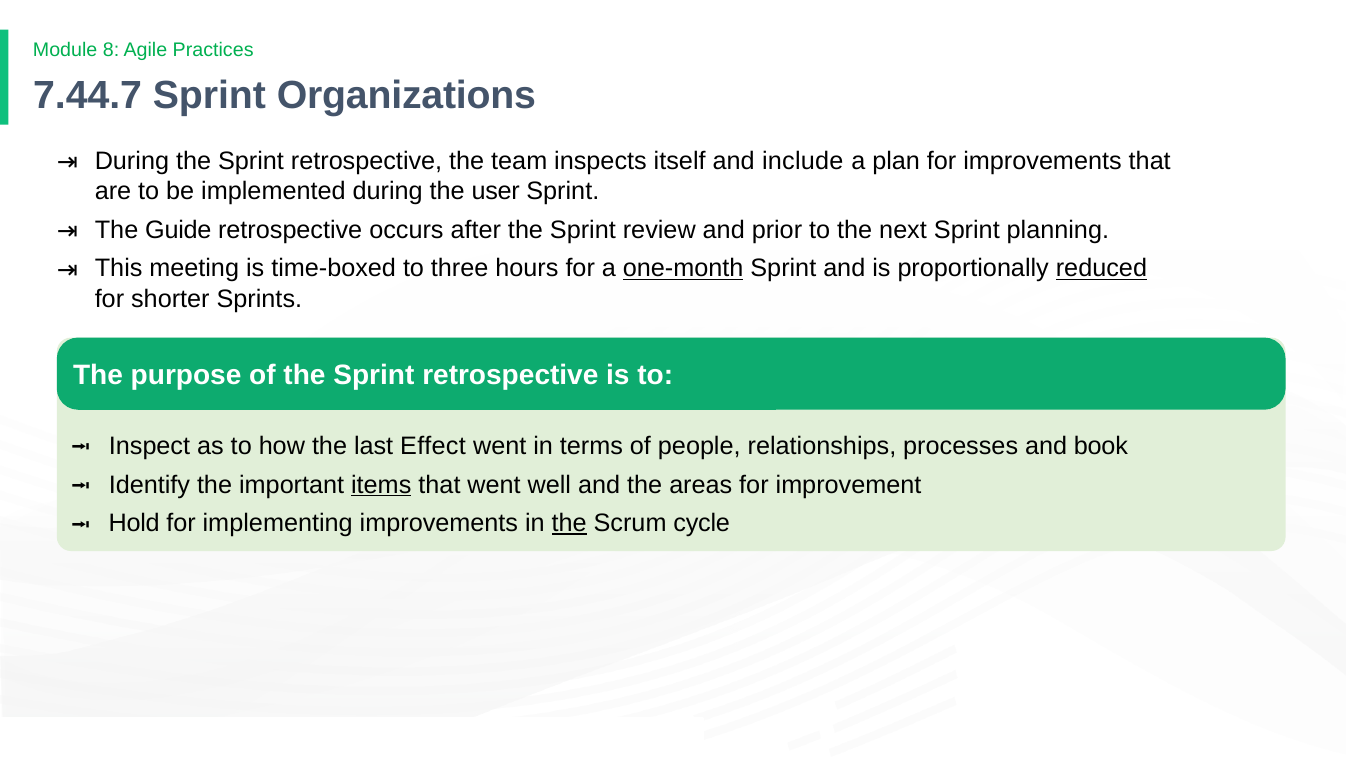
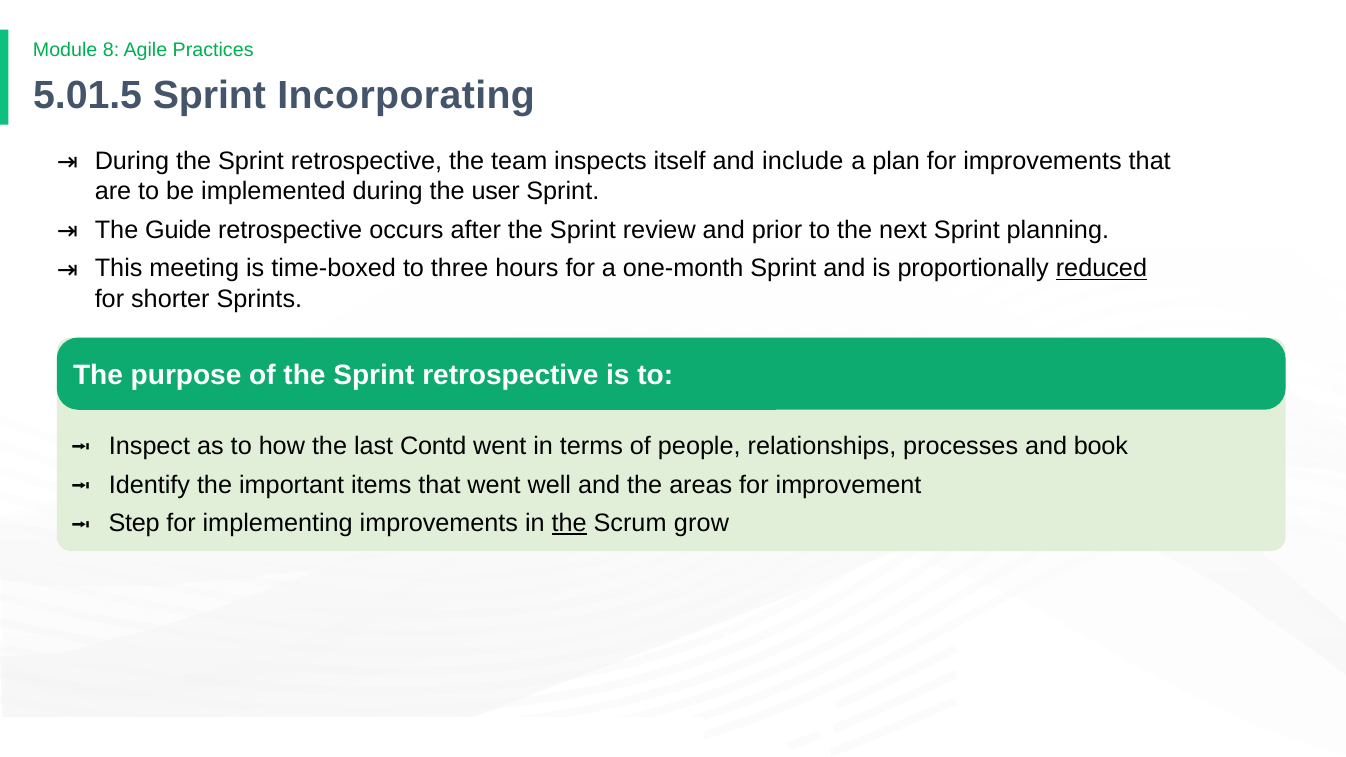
7.44.7: 7.44.7 -> 5.01.5 (88, 96)
Organizations: Organizations -> Incorporating (406, 96)
one-month underline: present -> none (683, 269)
Effect: Effect -> Contd (433, 446)
items underline: present -> none (381, 485)
Hold: Hold -> Step (134, 523)
cycle: cycle -> grow (701, 523)
